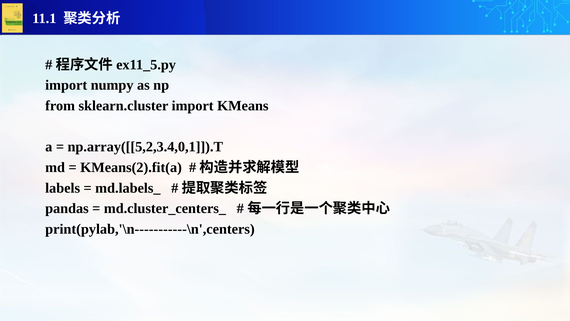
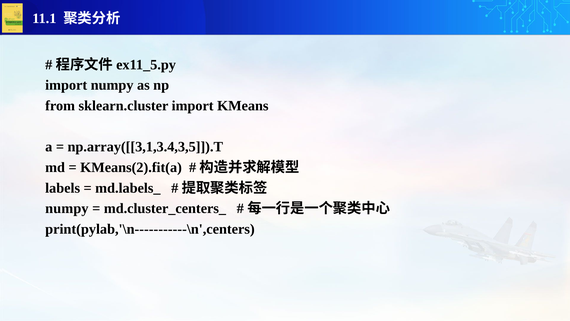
np.array([[5,2,3.4,0,1]]).T: np.array([[5,2,3.4,0,1]]).T -> np.array([[3,1,3.4,3,5]]).T (145, 147)
pandas: pandas -> numpy (67, 208)
